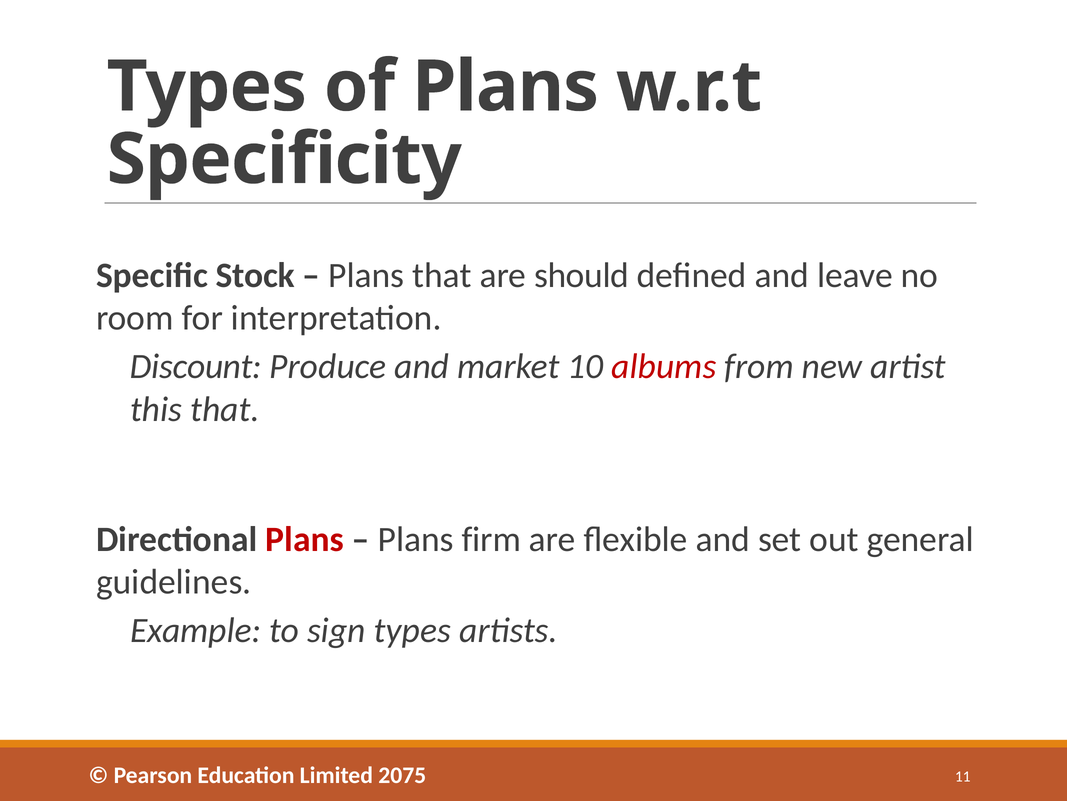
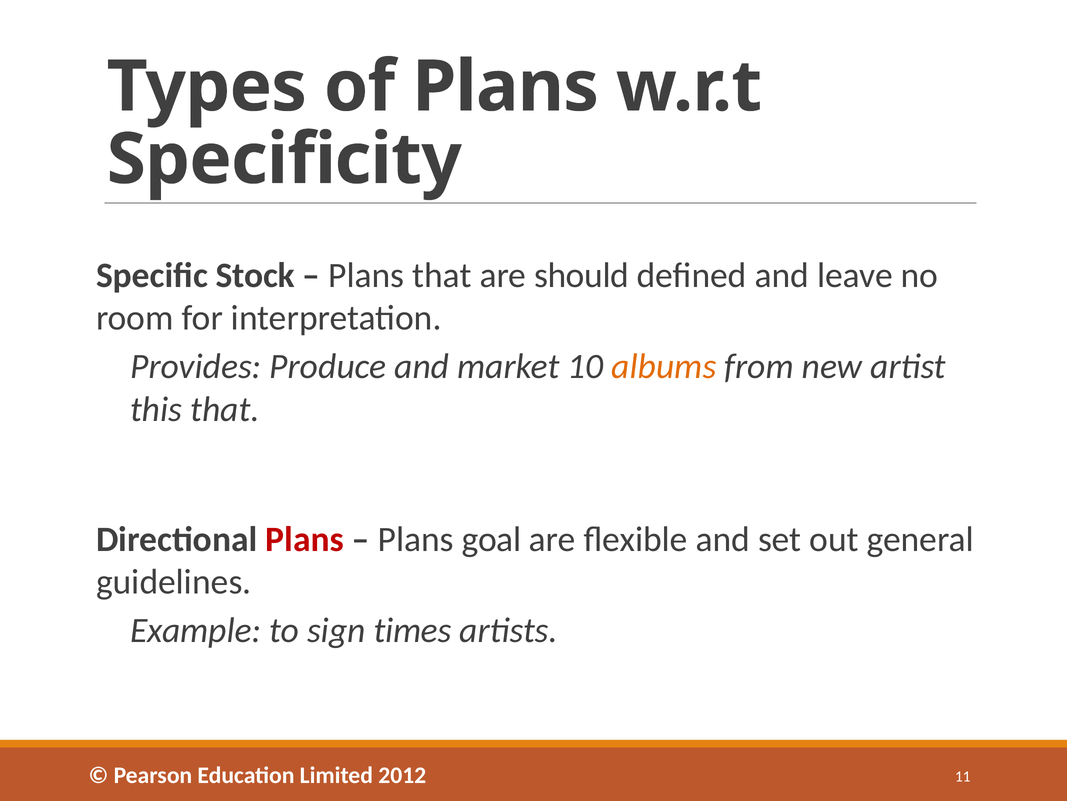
Discount: Discount -> Provides (196, 366)
albums colour: red -> orange (664, 366)
firm: firm -> goal (492, 539)
sign types: types -> times (413, 630)
2075: 2075 -> 2012 (402, 775)
